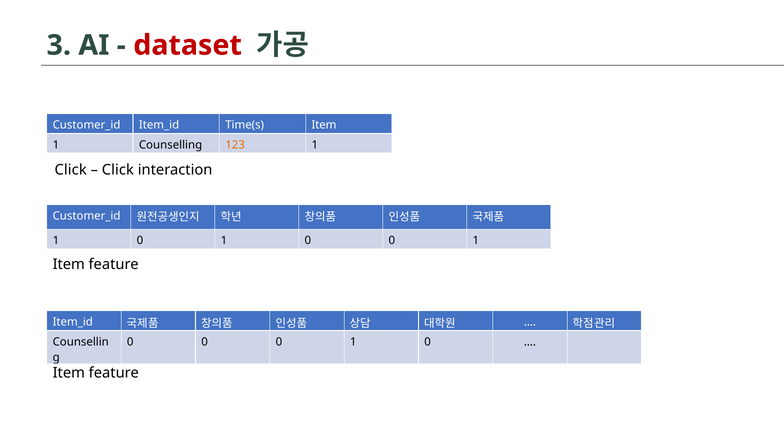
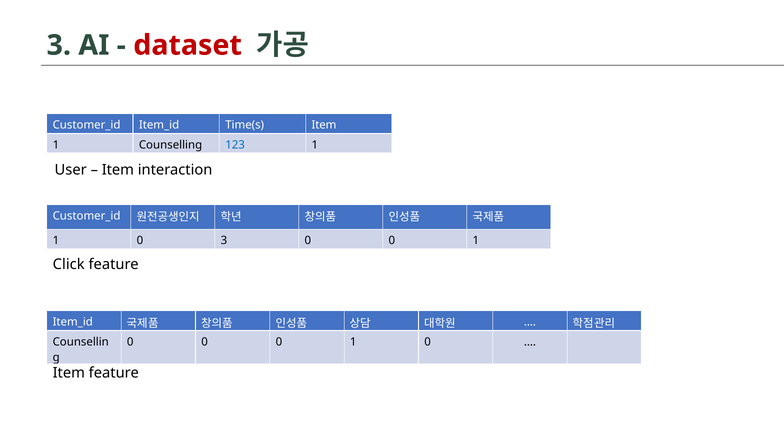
123 colour: orange -> blue (235, 145)
Click: Click -> User (71, 170)
Click: Click -> Item (118, 170)
1 0 1: 1 -> 3 (224, 241)
Item: Item -> Click (69, 264)
